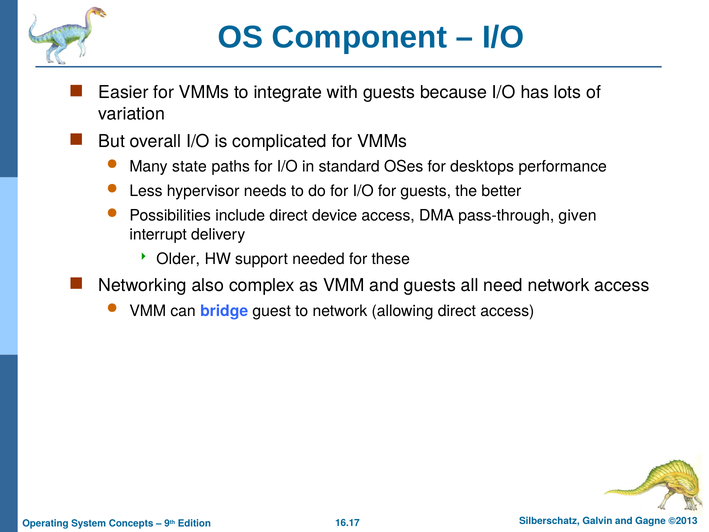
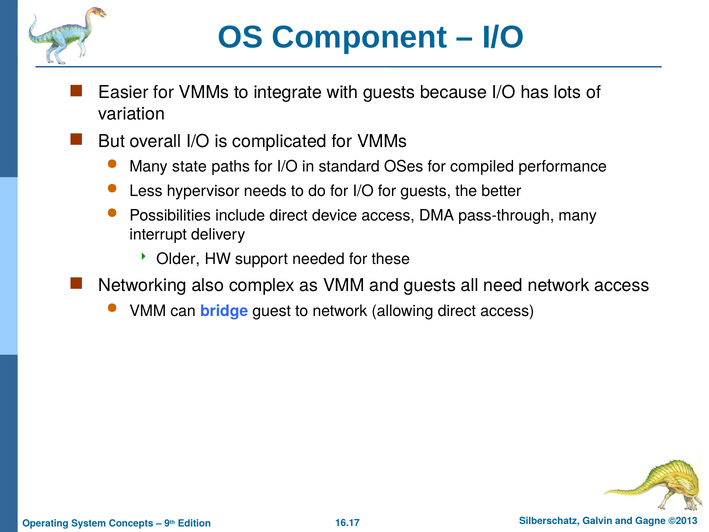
desktops: desktops -> compiled (482, 167)
pass-through given: given -> many (578, 216)
